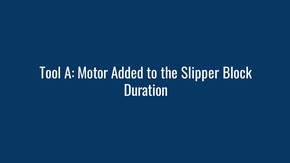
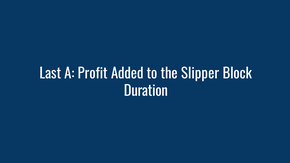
Tool: Tool -> Last (50, 74)
Motor: Motor -> Profit (93, 74)
